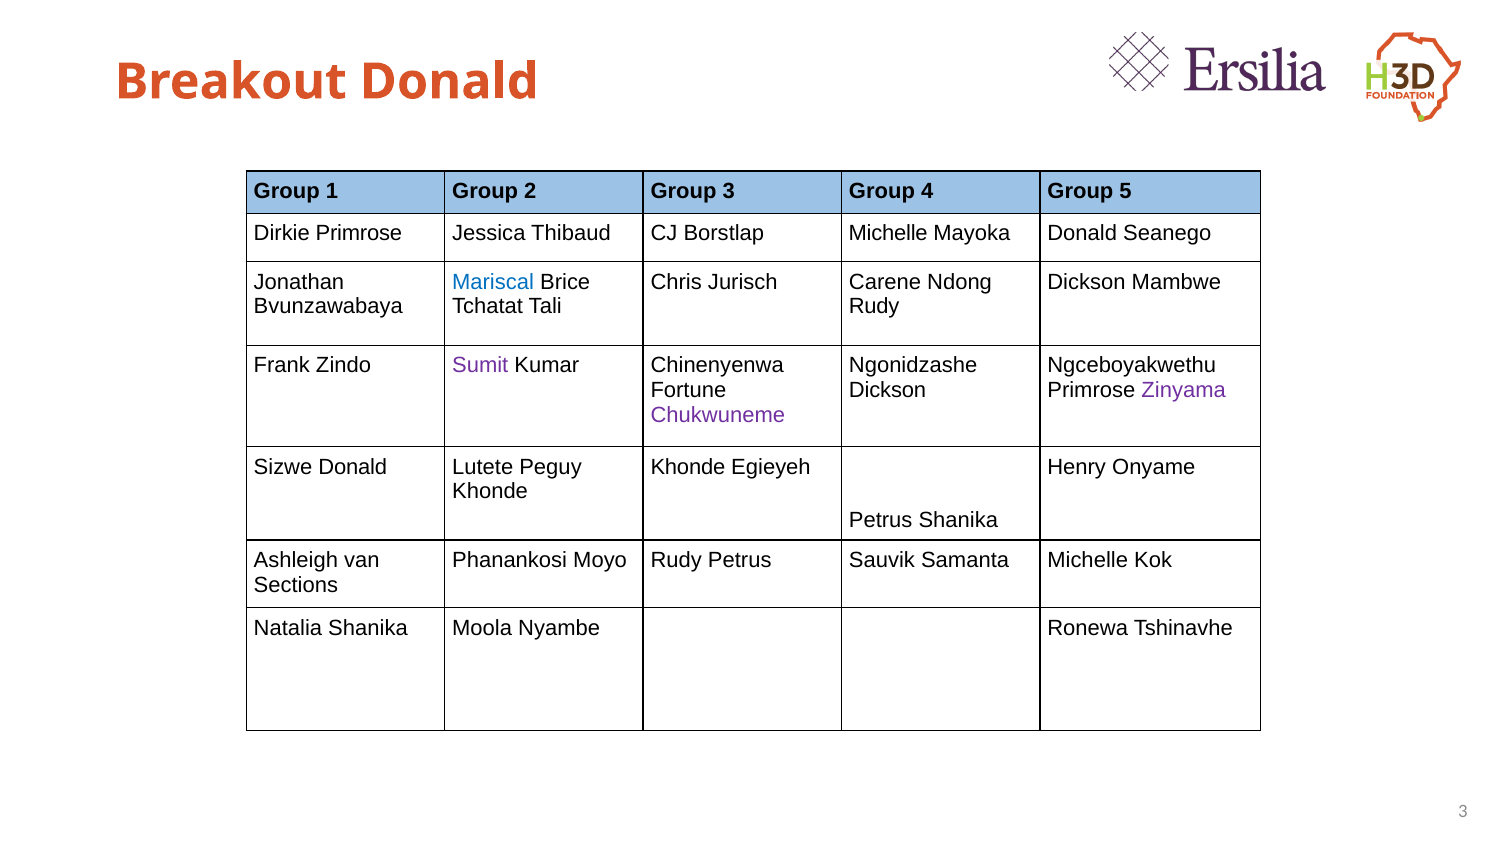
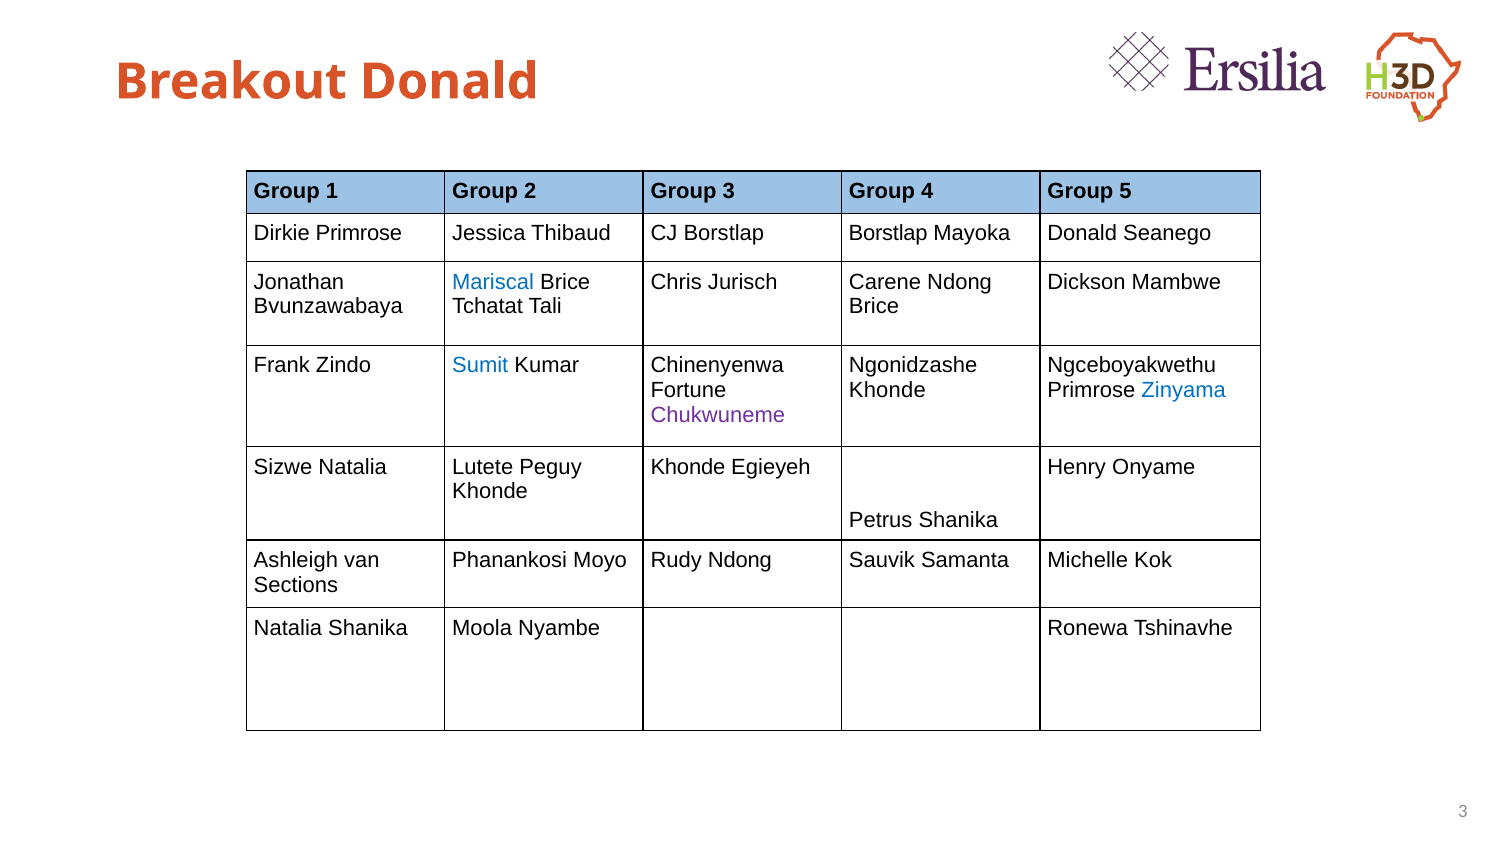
Borstlap Michelle: Michelle -> Borstlap (888, 233)
Rudy: Rudy -> Brice (874, 306)
Sumit colour: purple -> blue (480, 365)
Dickson: Dickson -> Khonde (887, 390)
Zinyama colour: purple -> blue (1184, 390)
Sizwe Donald: Donald -> Natalia (353, 467)
Rudy Petrus: Petrus -> Ndong (740, 560)
